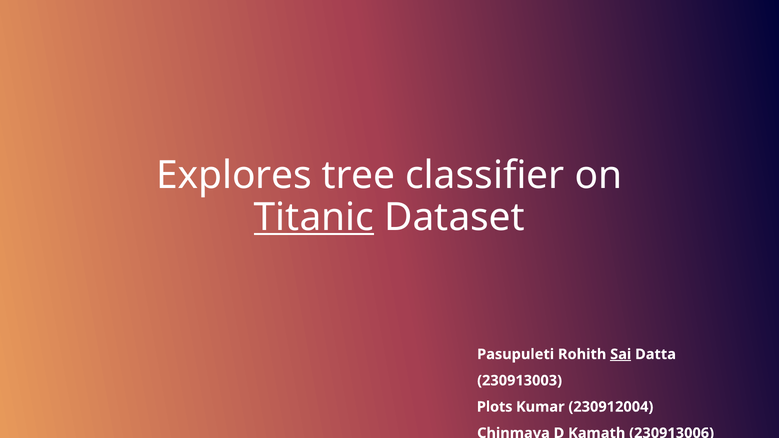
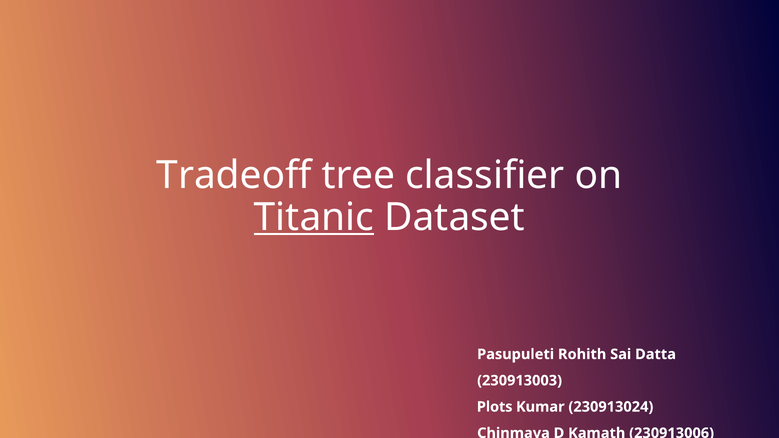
Explores: Explores -> Tradeoff (234, 175)
Sai underline: present -> none (621, 354)
230912004: 230912004 -> 230913024 (611, 407)
